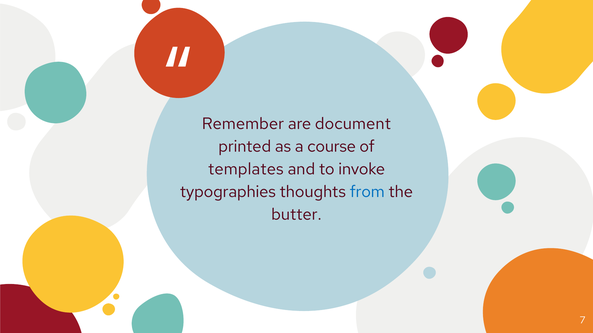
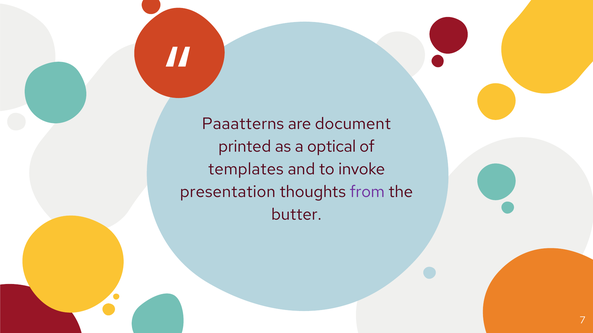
Remember: Remember -> Paaatterns (243, 124)
course: course -> optical (332, 147)
typographies: typographies -> presentation (228, 192)
from colour: blue -> purple (367, 192)
